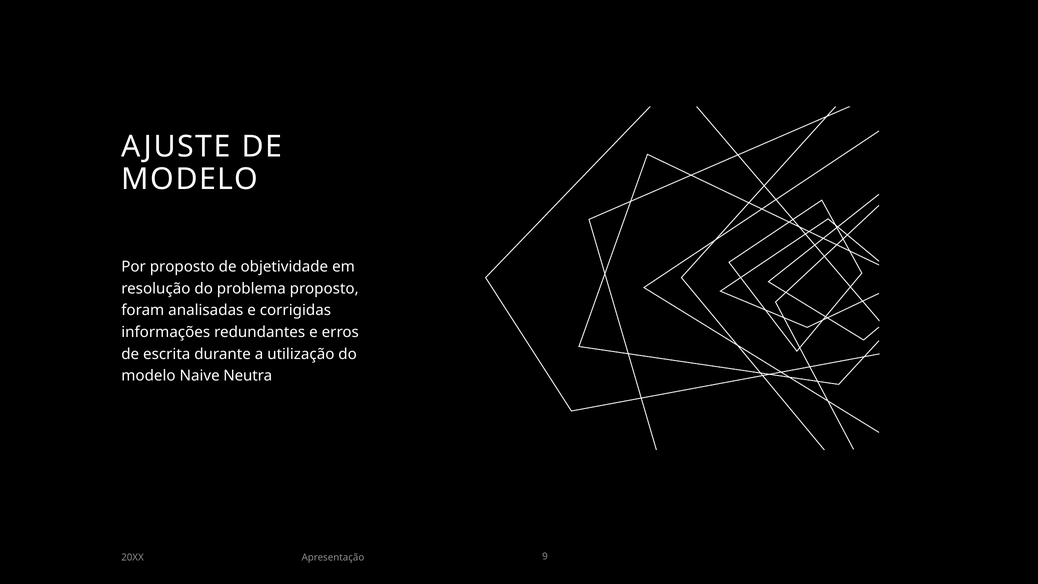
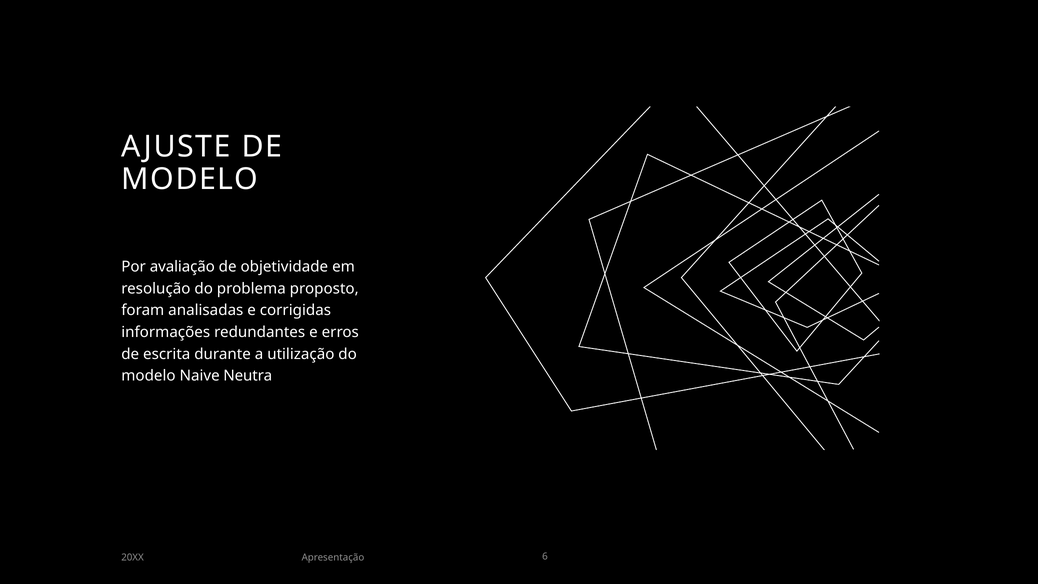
Por proposto: proposto -> avaliação (182, 267)
9: 9 -> 6 (545, 557)
